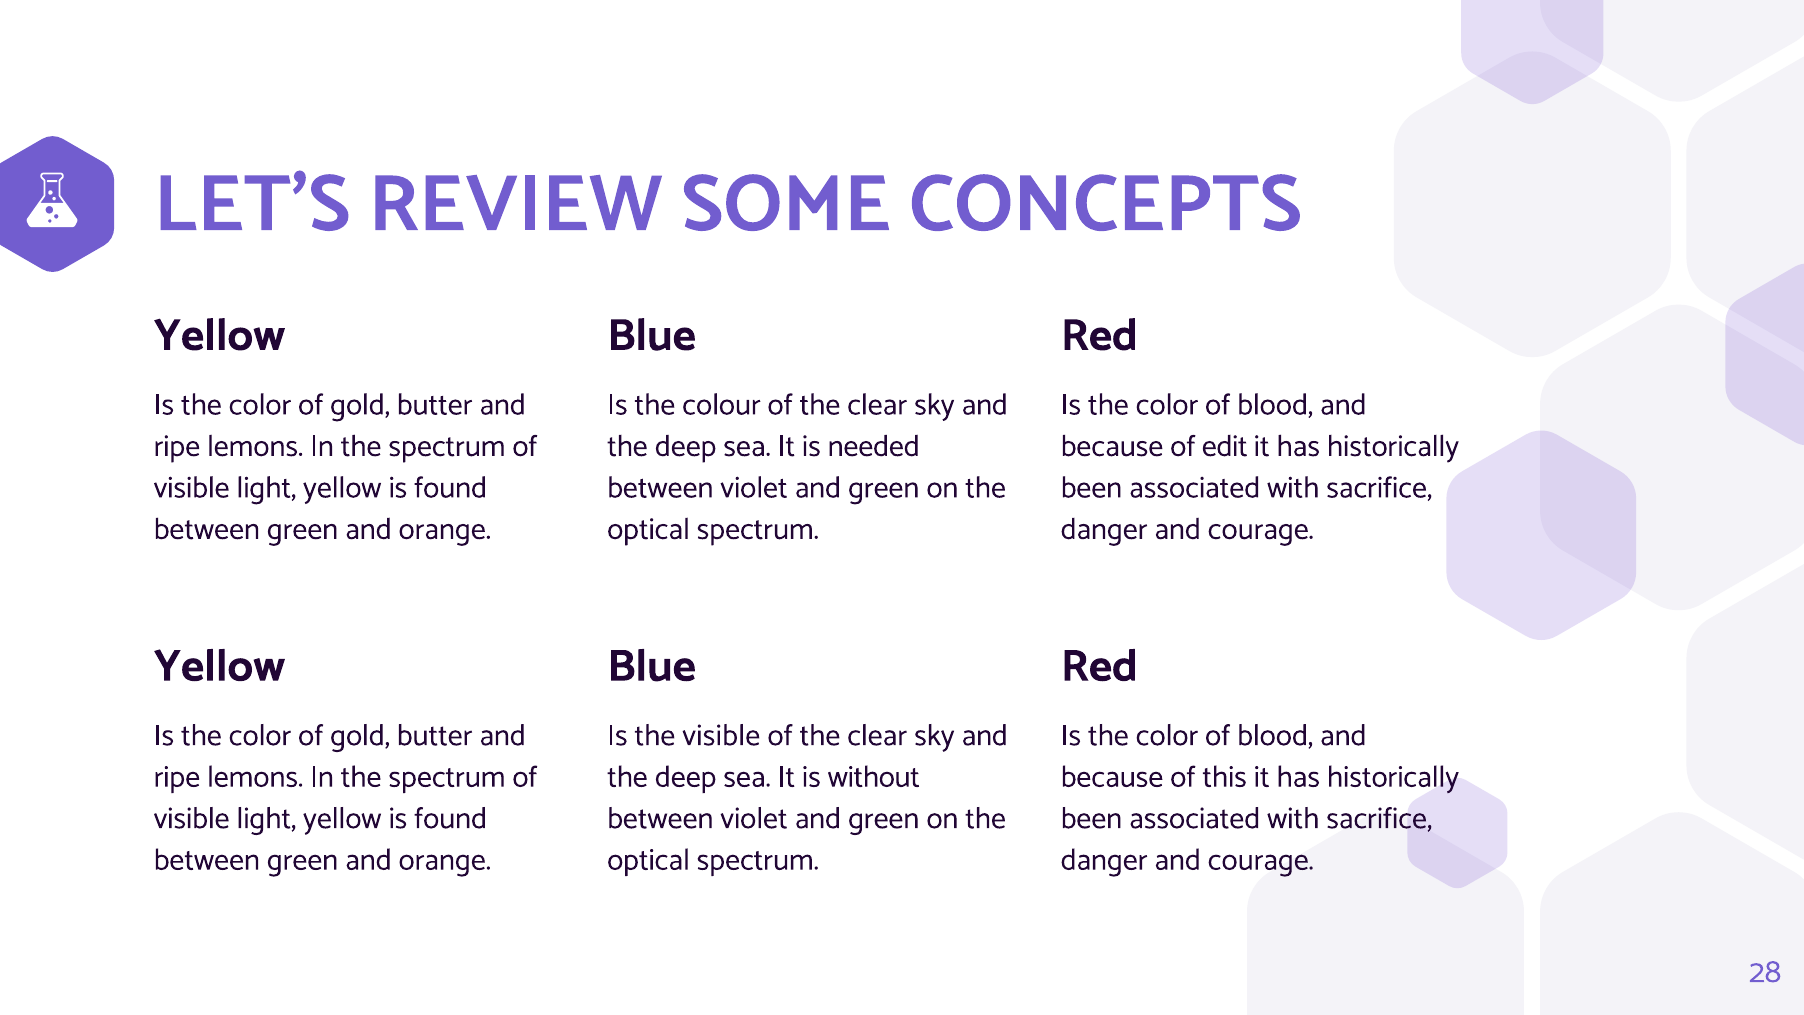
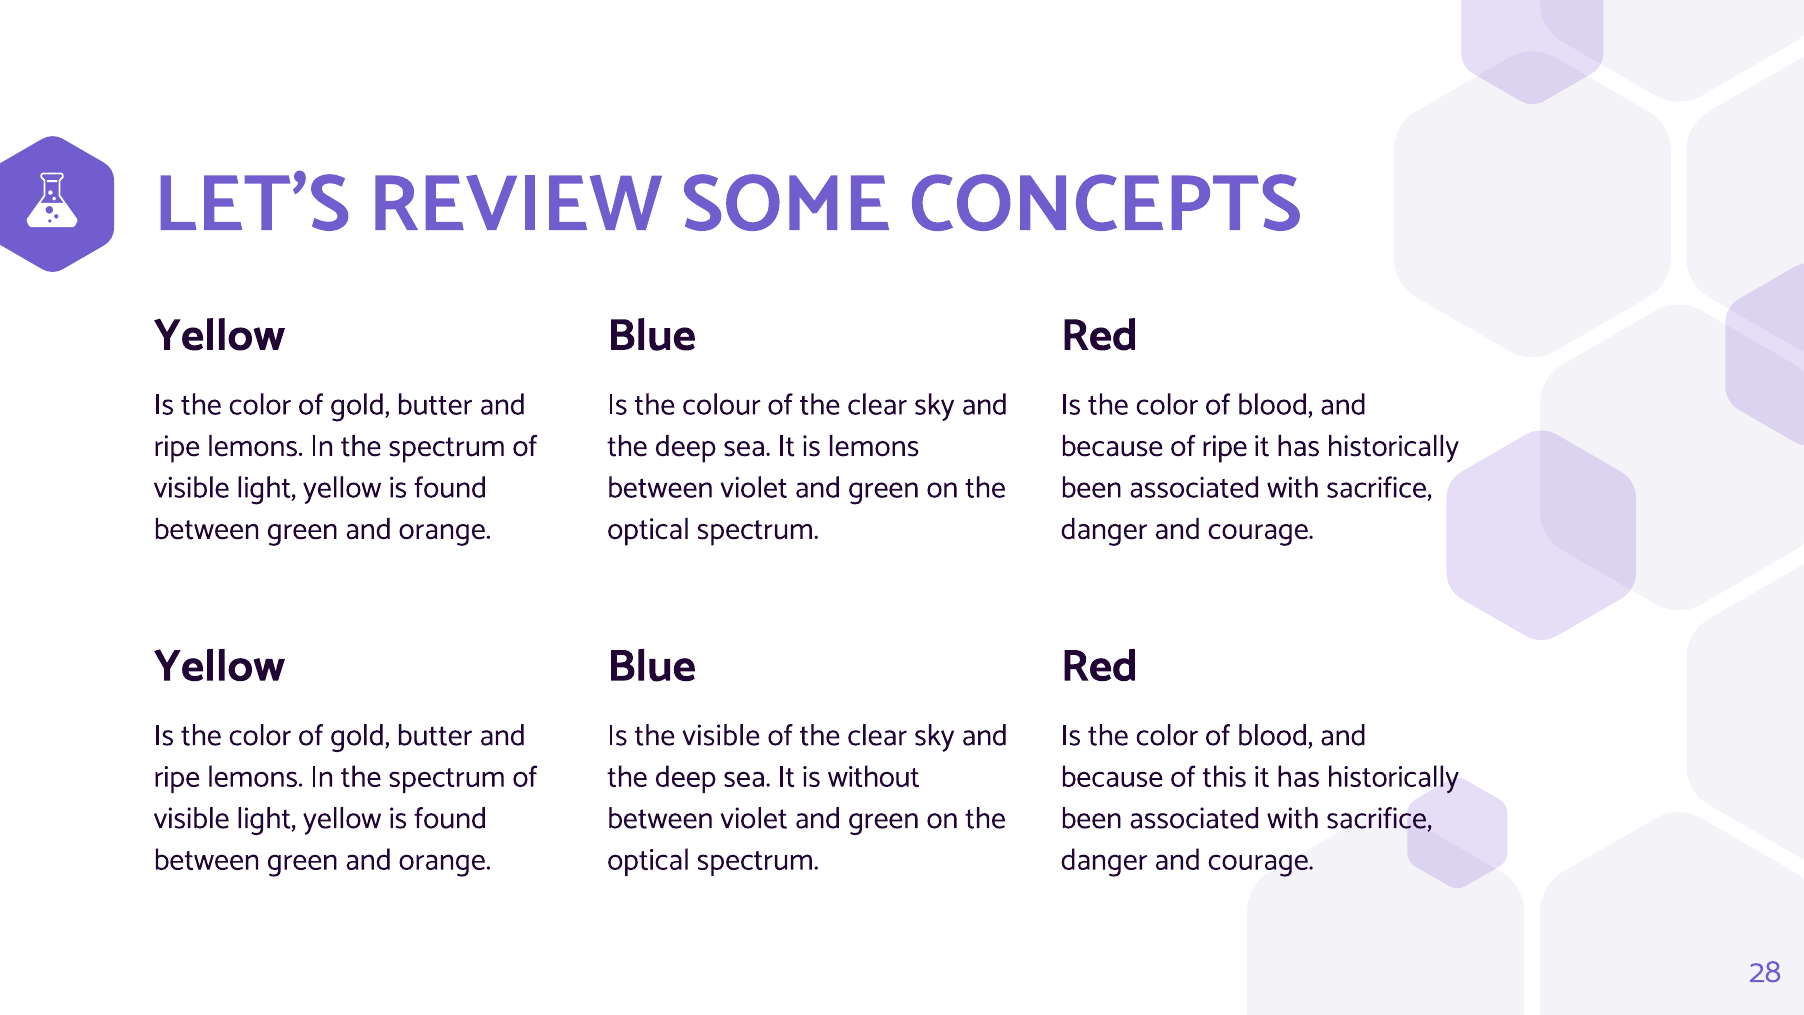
is needed: needed -> lemons (874, 446)
of edit: edit -> ripe (1225, 446)
